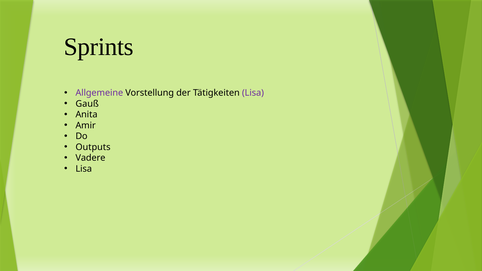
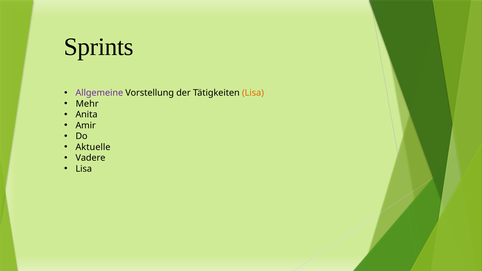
Lisa colour: purple -> orange (253, 93)
Gauß: Gauß -> Mehr (87, 104)
Outputs: Outputs -> Aktuelle (93, 147)
